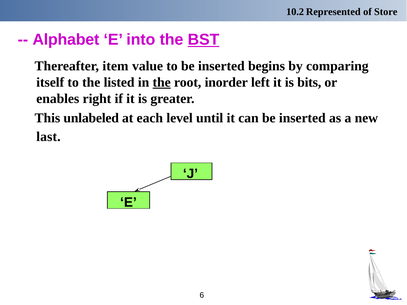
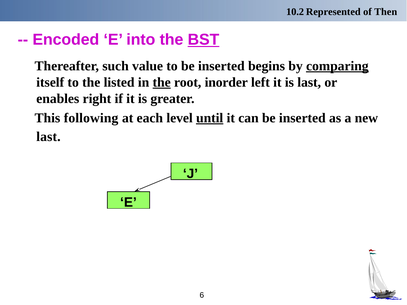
Store: Store -> Then (386, 12)
Alphabet: Alphabet -> Encoded (66, 40)
item: item -> such (116, 66)
comparing underline: none -> present (337, 66)
is bits: bits -> last (309, 82)
unlabeled: unlabeled -> following (91, 118)
until underline: none -> present (210, 118)
